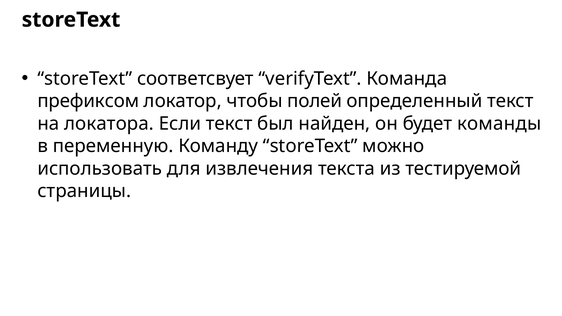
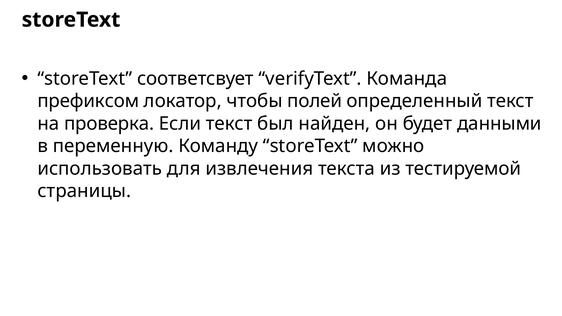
локатора: локатора -> проверка (109, 124)
команды: команды -> данными (499, 124)
